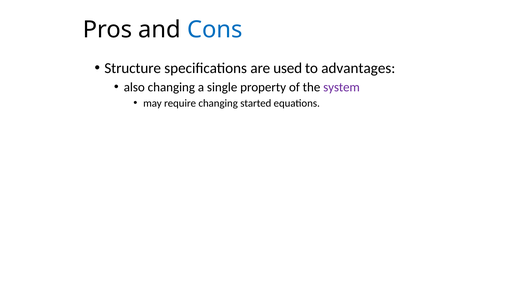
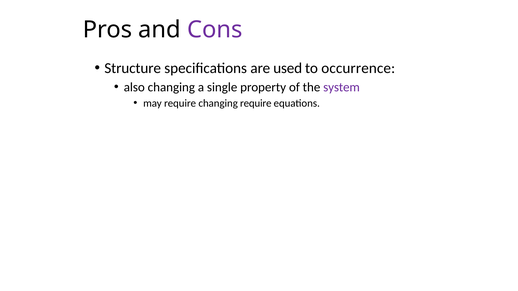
Cons colour: blue -> purple (215, 30)
advantages: advantages -> occurrence (358, 68)
changing started: started -> require (256, 103)
